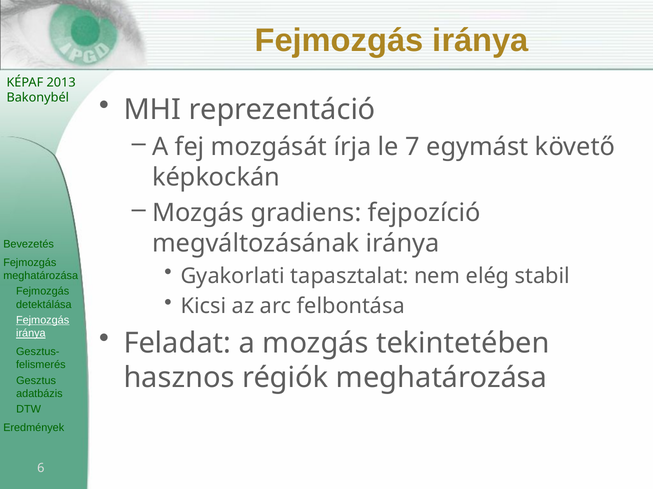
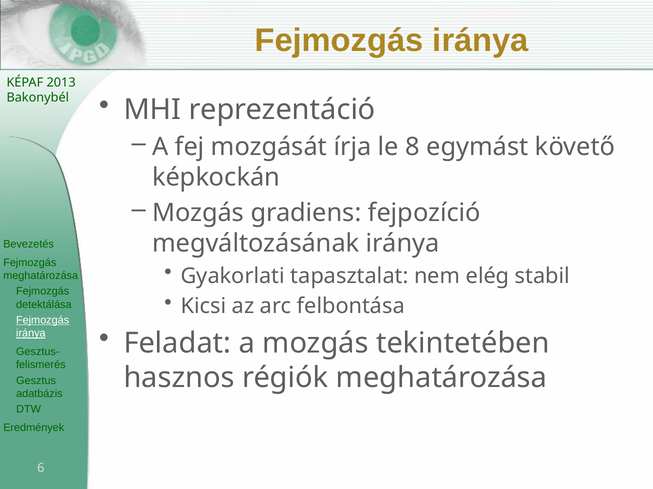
7: 7 -> 8 (413, 147)
